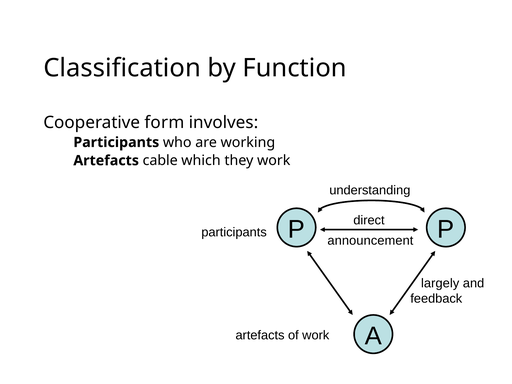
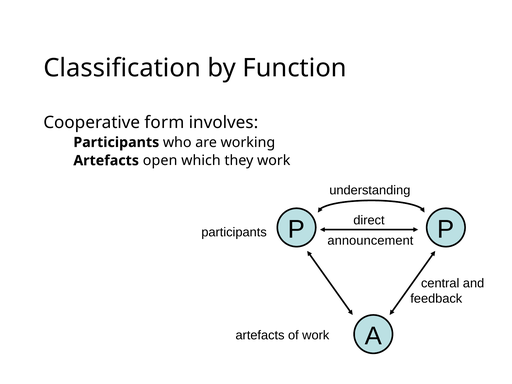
cable: cable -> open (160, 161)
largely: largely -> central (440, 283)
